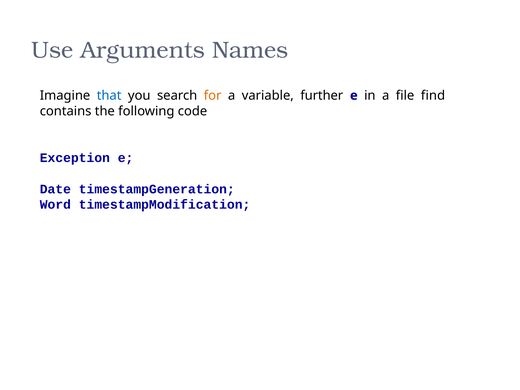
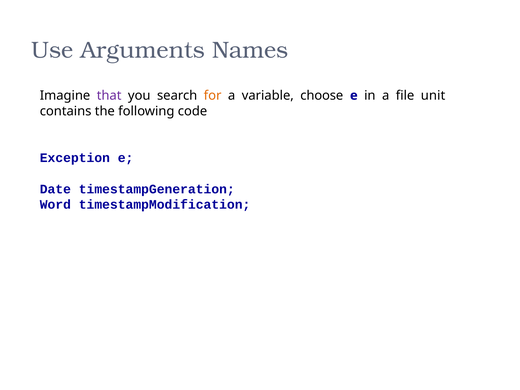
that colour: blue -> purple (109, 95)
further: further -> choose (322, 95)
find: find -> unit (433, 95)
